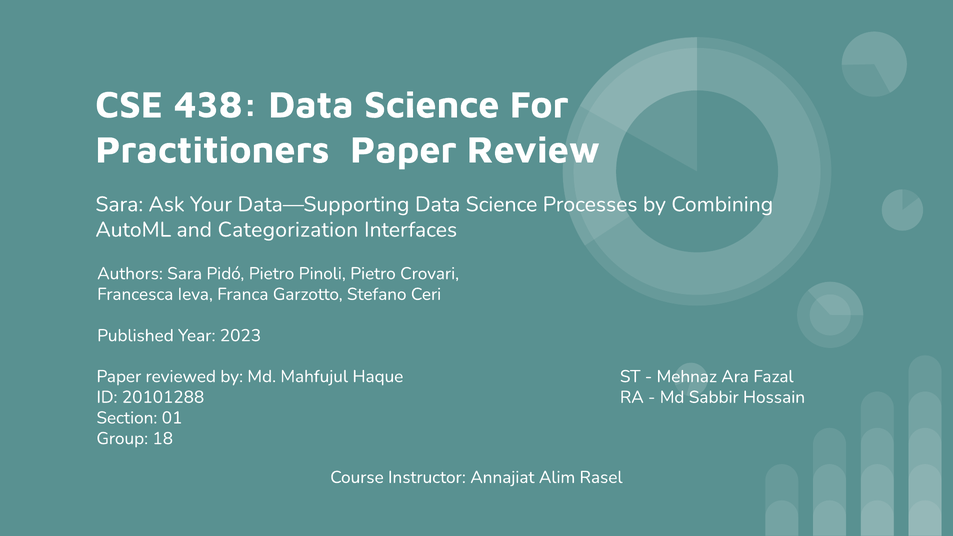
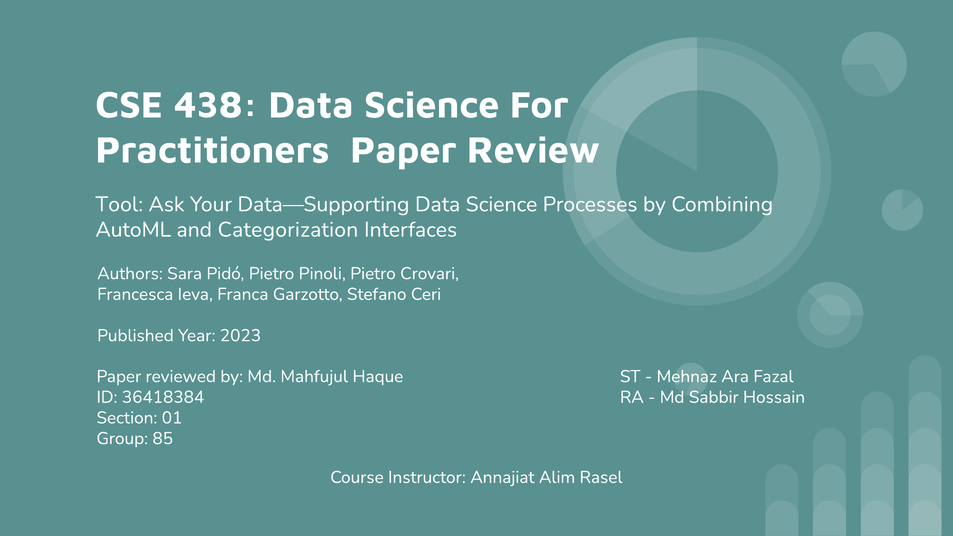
Sara: Sara -> Tool (119, 204)
20101288: 20101288 -> 36418384 (163, 397)
18: 18 -> 85 (163, 439)
